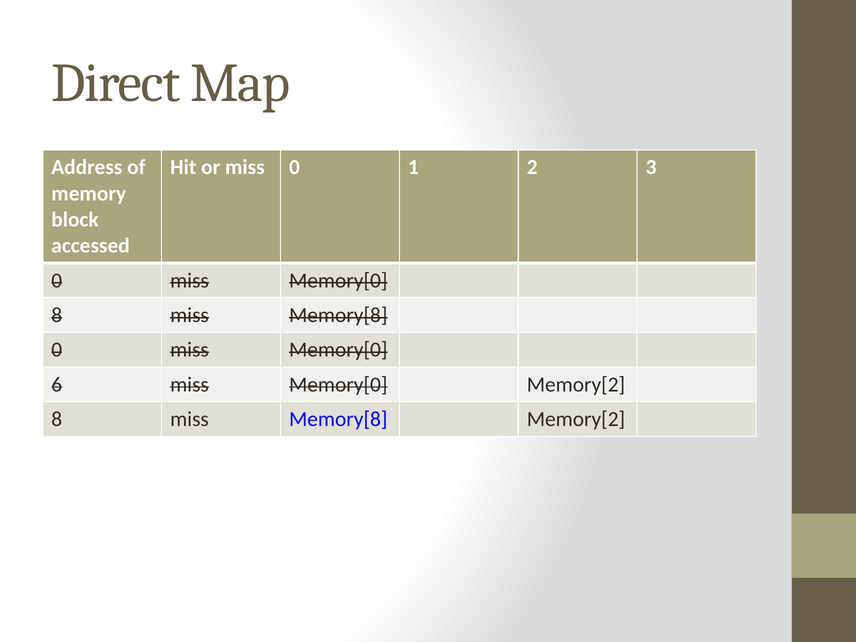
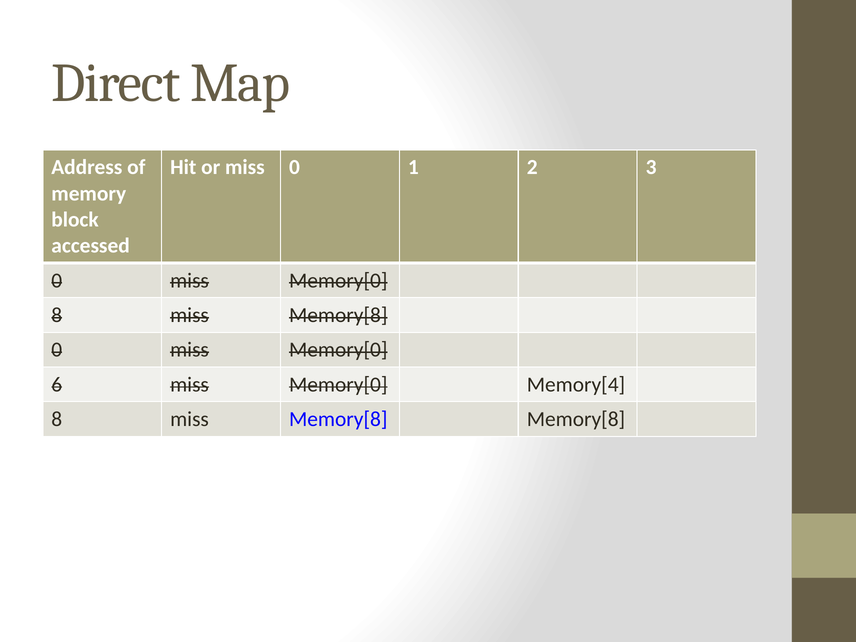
Memory[0 Memory[2: Memory[2 -> Memory[4 (576, 385)
Memory[8 Memory[2: Memory[2 -> Memory[8 (576, 419)
